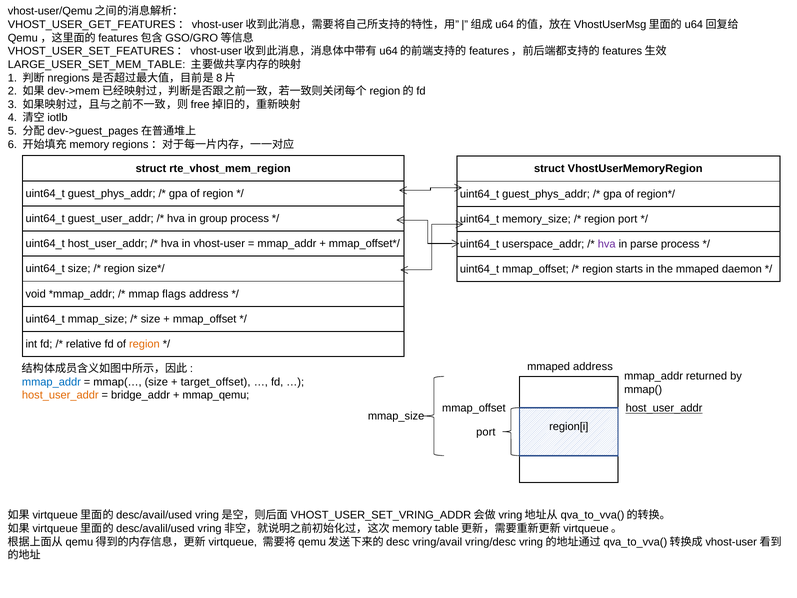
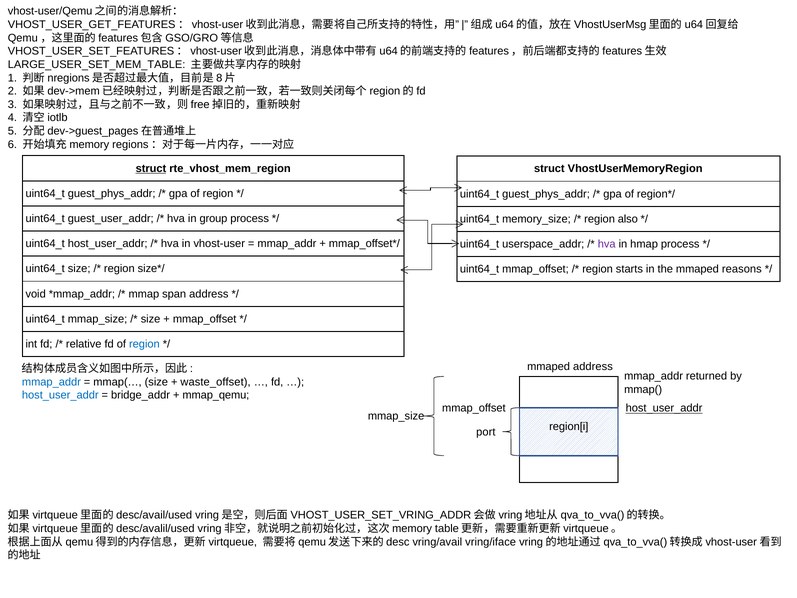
struct underline: none -> present (151, 168)
region port: port -> also (628, 219)
parse: parse -> hmap (644, 244)
daemon: daemon -> reasons (742, 269)
flags: flags -> span (174, 294)
region colour: orange -> blue (144, 344)
target_offset: target_offset -> waste_offset (216, 382)
host_user_addr colour: orange -> blue (60, 395)
vring/desc: vring/desc -> vring/iface (491, 542)
